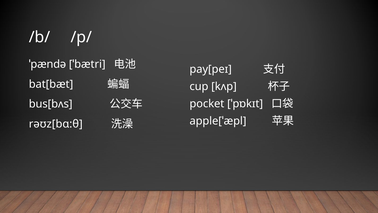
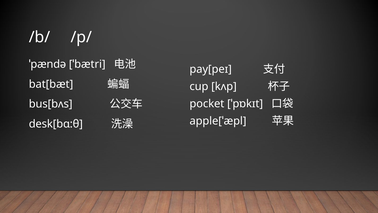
rəʊz[bɑ:θ: rəʊz[bɑ:θ -> desk[bɑ:θ (56, 124)
